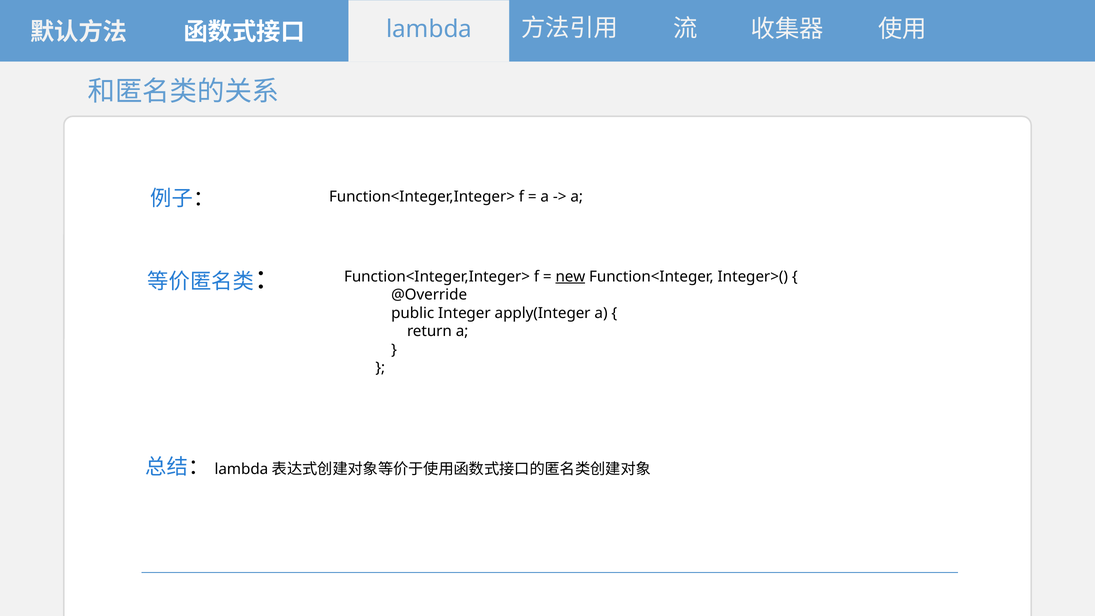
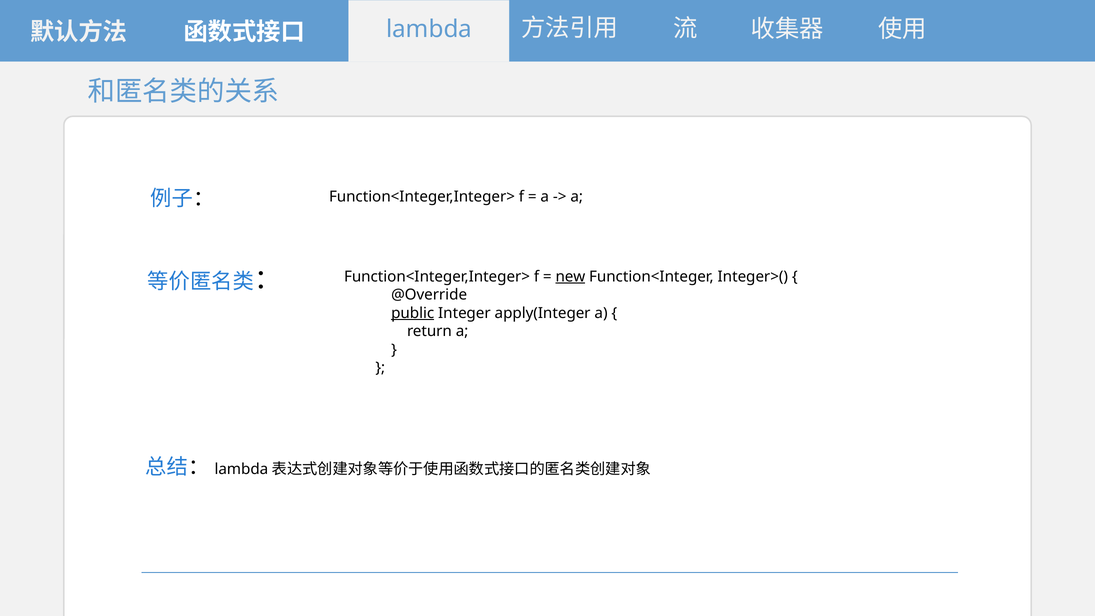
public underline: none -> present (413, 313)
